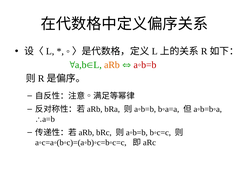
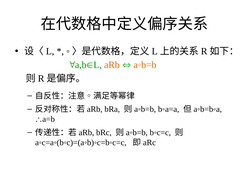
a◦b=b colour: red -> orange (145, 65)
